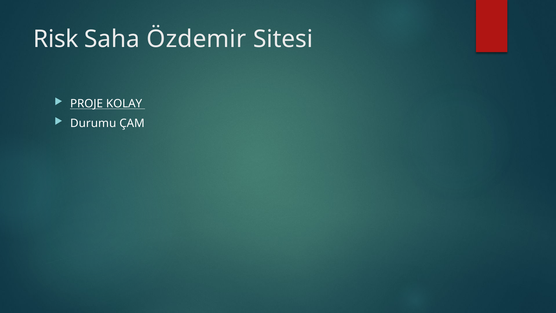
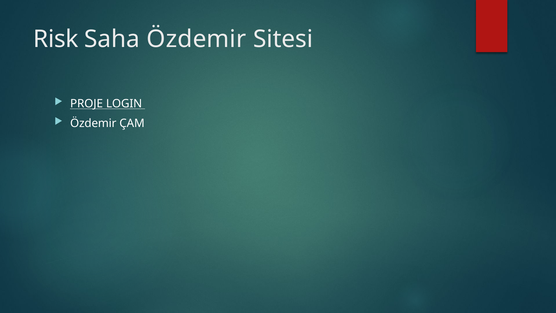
KOLAY: KOLAY -> LOGIN (124, 103)
Durumu: Durumu -> Özdemir (93, 123)
